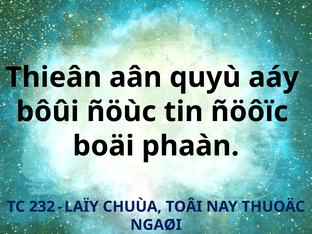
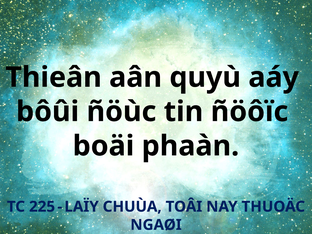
232: 232 -> 225 (42, 207)
